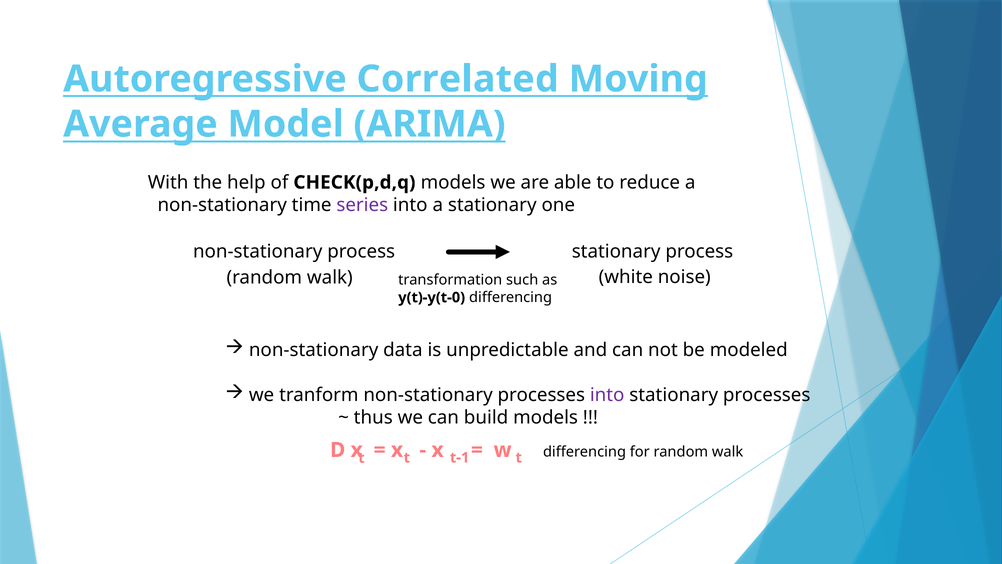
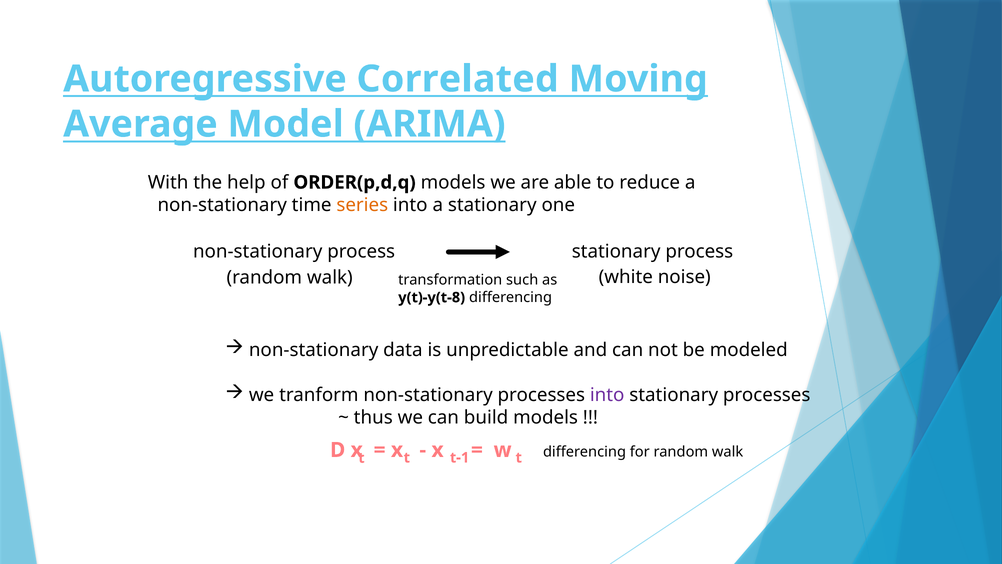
CHECK(p,d,q: CHECK(p,d,q -> ORDER(p,d,q (355, 182)
series colour: purple -> orange (362, 205)
y(t)-y(t-0: y(t)-y(t-0 -> y(t)-y(t-8 (432, 297)
